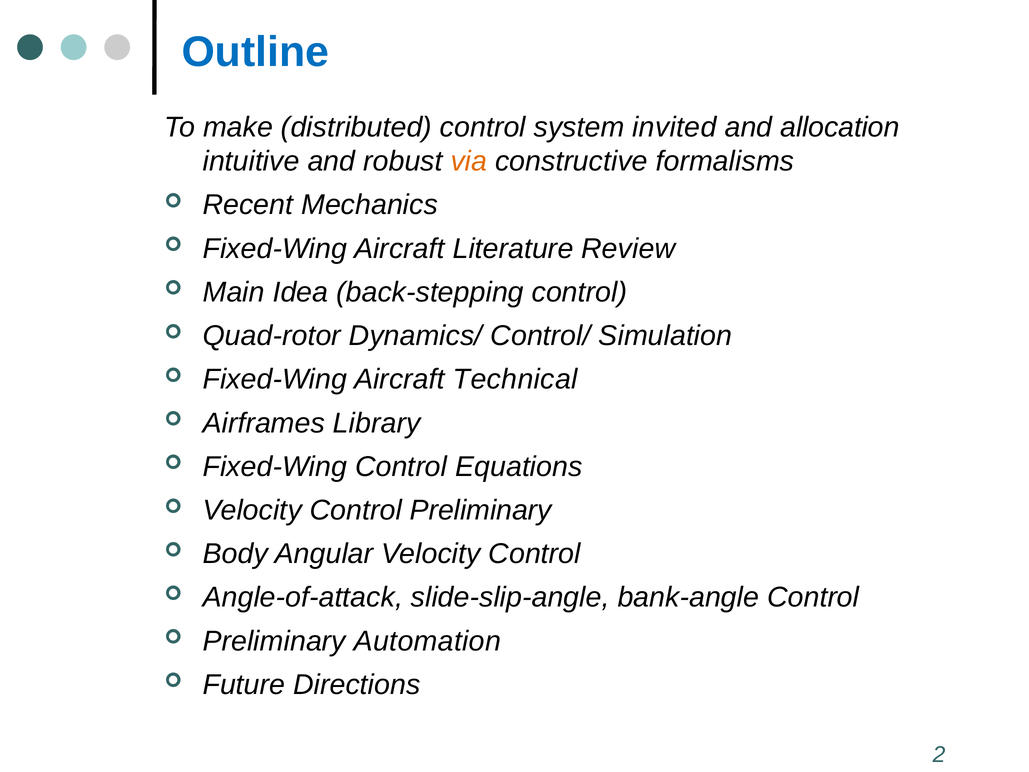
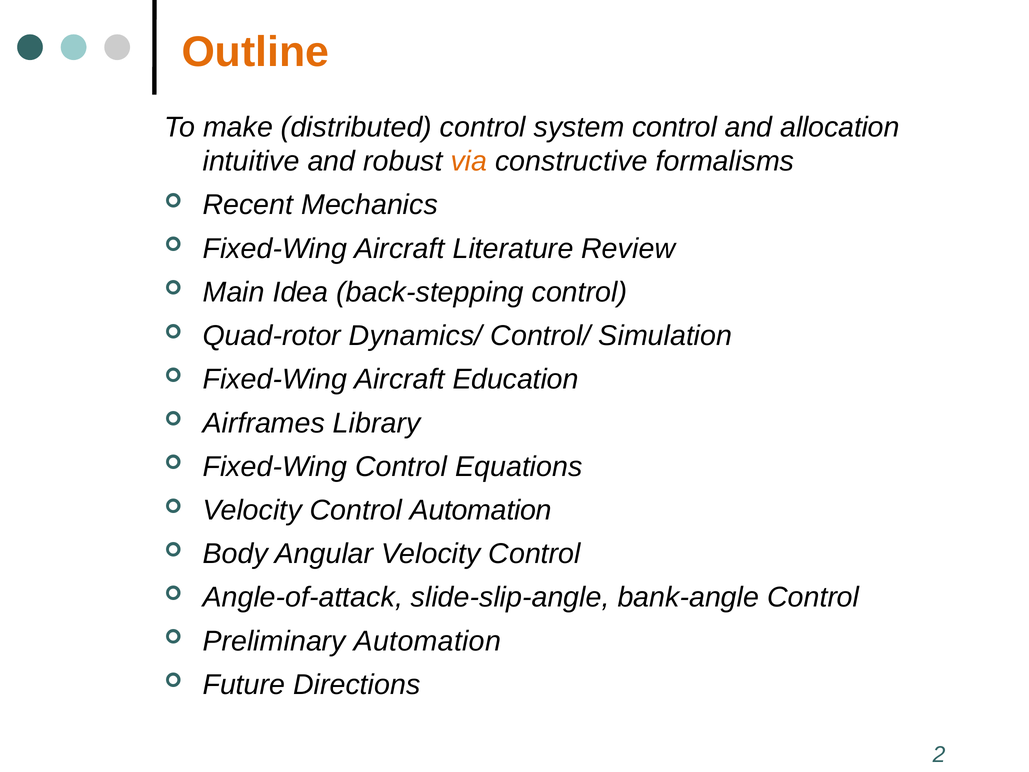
Outline colour: blue -> orange (255, 52)
system invited: invited -> control (675, 127)
Technical: Technical -> Education (516, 379)
Control Preliminary: Preliminary -> Automation (481, 510)
